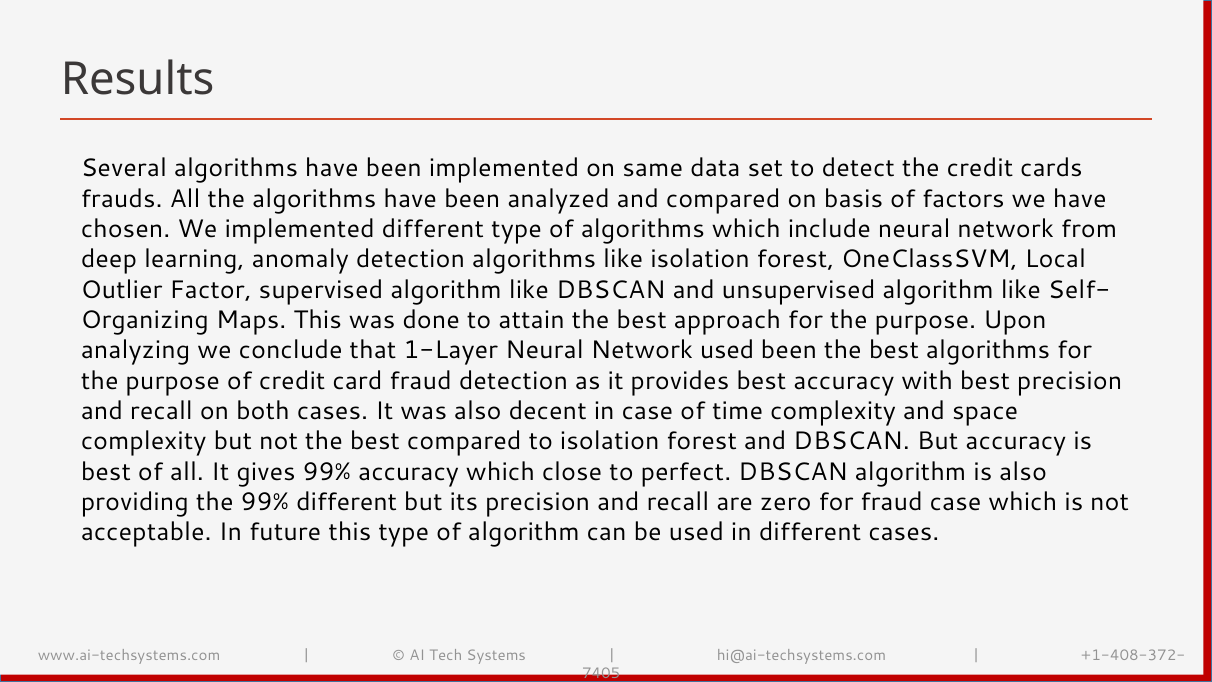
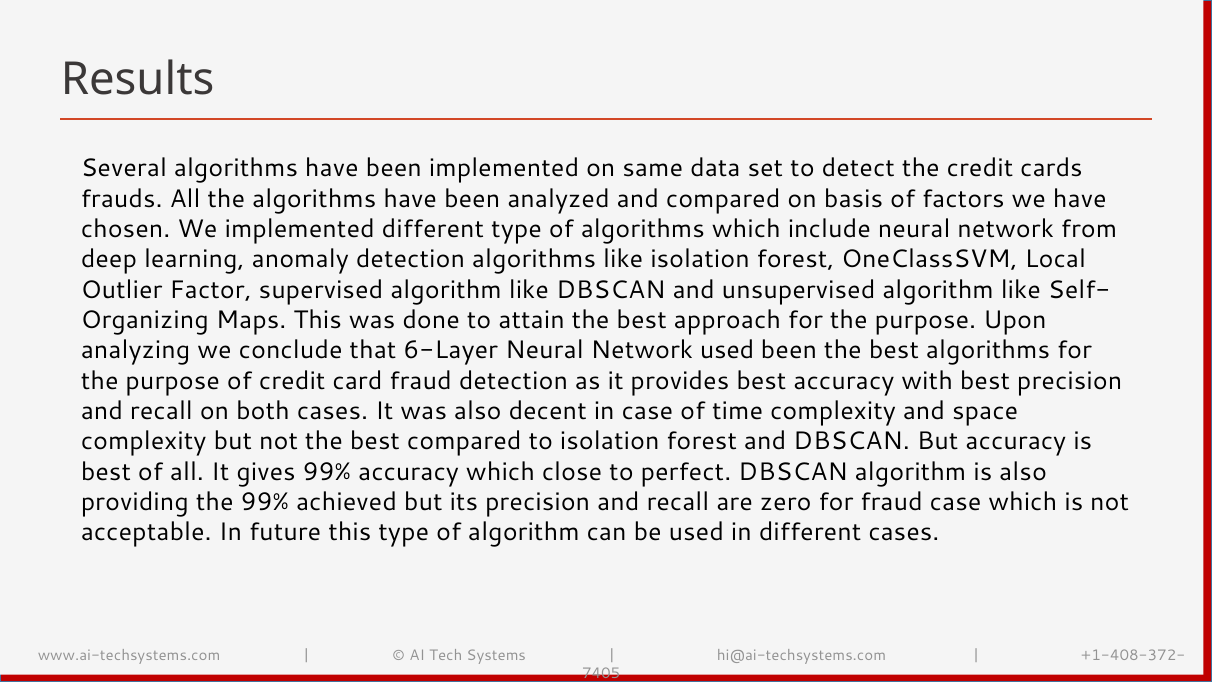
1-Layer: 1-Layer -> 6-Layer (451, 350)
99% different: different -> achieved (347, 502)
